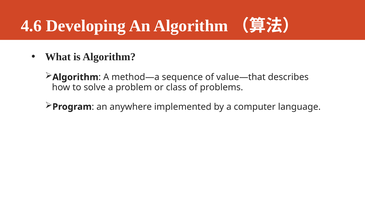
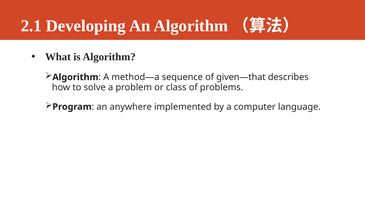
4.6: 4.6 -> 2.1 (31, 26)
value—that: value—that -> given—that (241, 77)
